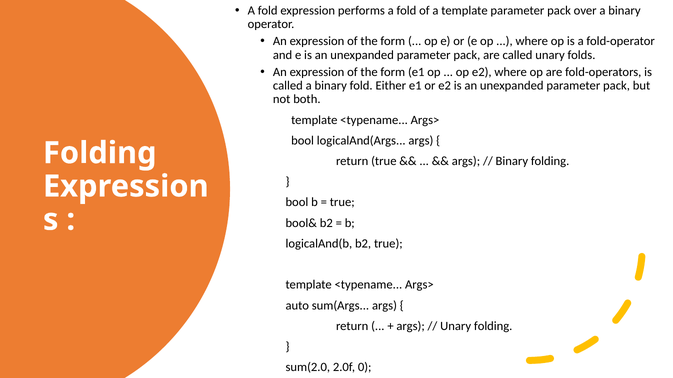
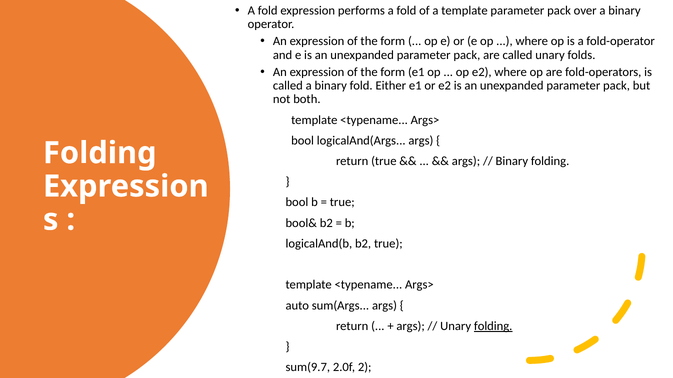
folding underline: none -> present (493, 327)
sum(2.0: sum(2.0 -> sum(9.7 (308, 368)
0: 0 -> 2 (365, 368)
